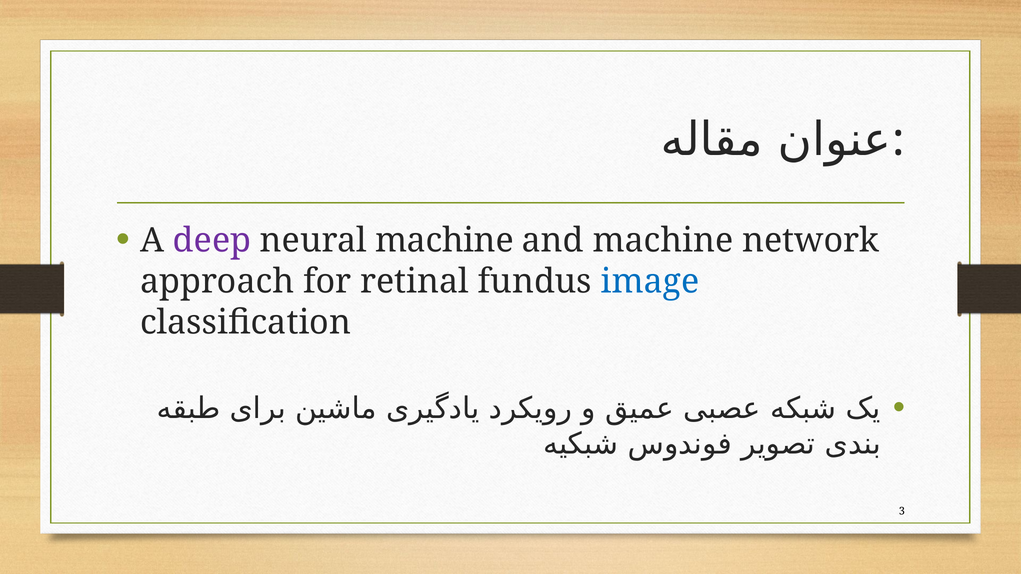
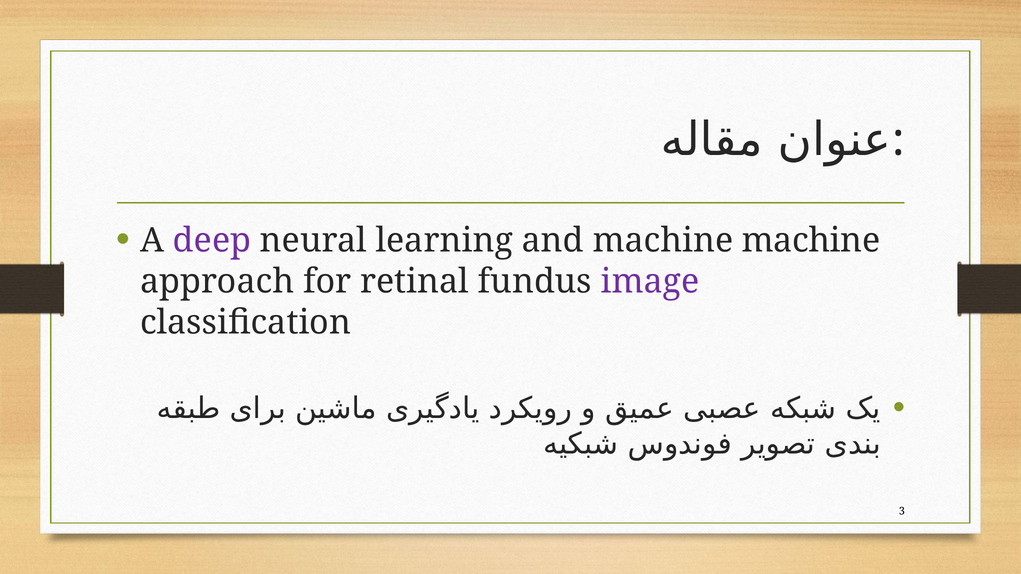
neural machine: machine -> learning (444, 241)
machine network: network -> machine (811, 241)
image colour: blue -> purple (650, 282)
